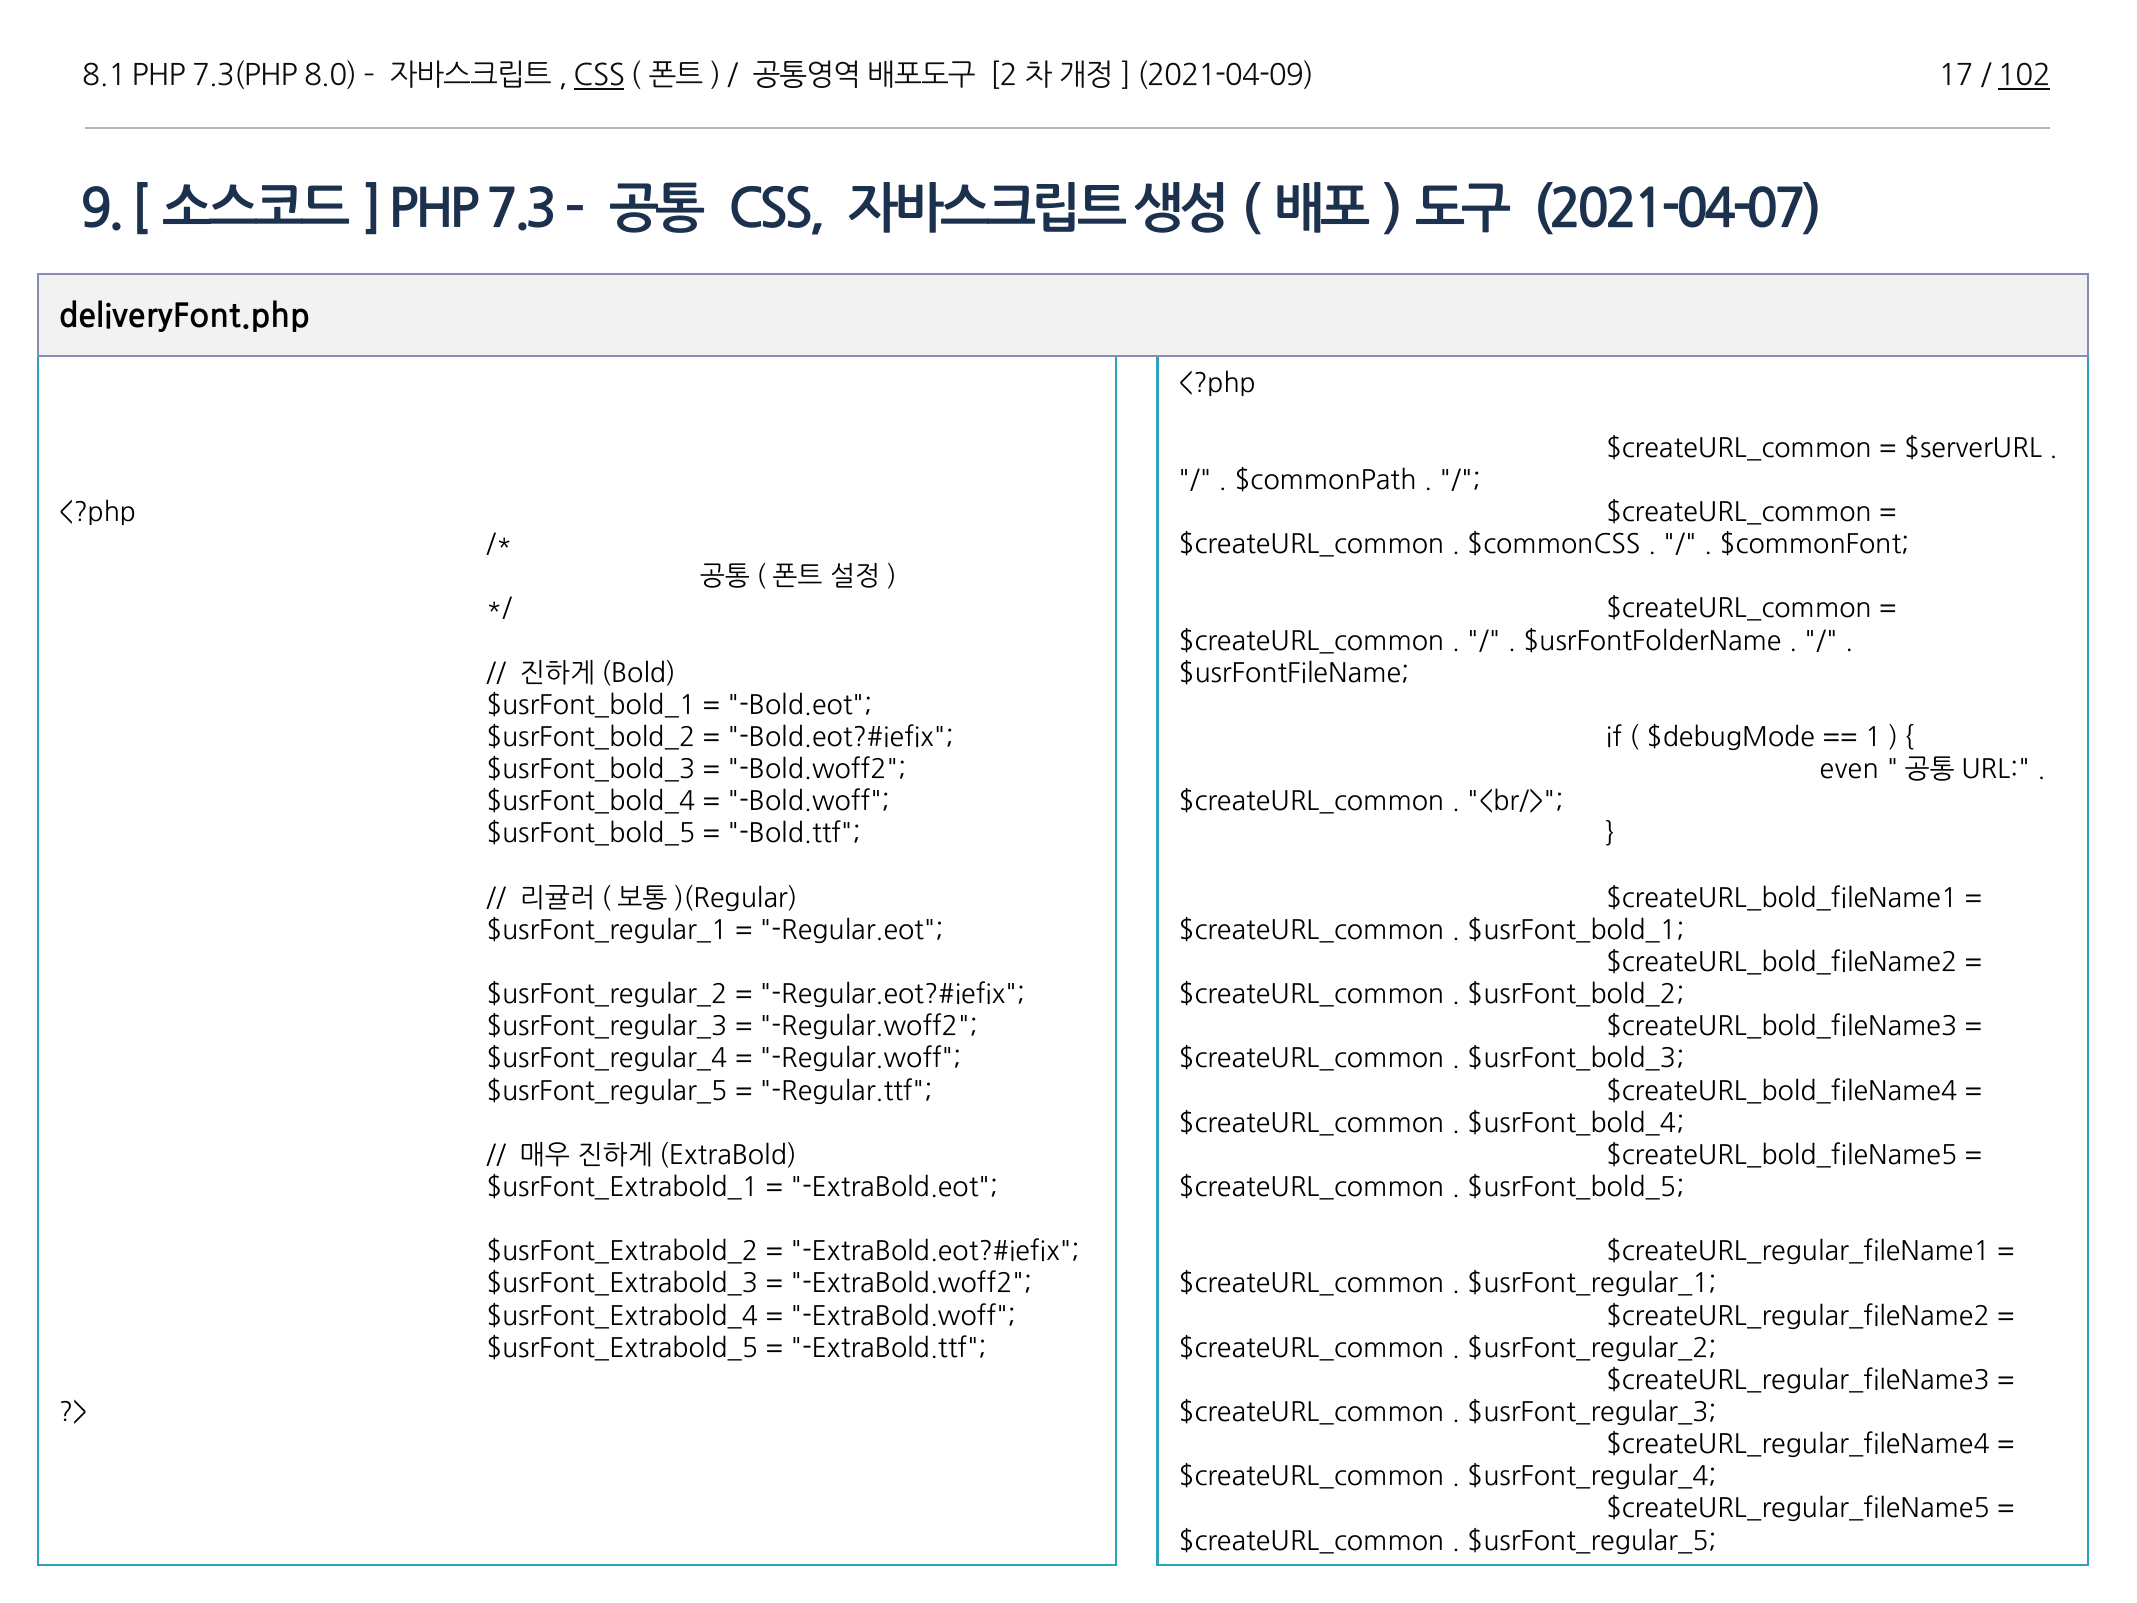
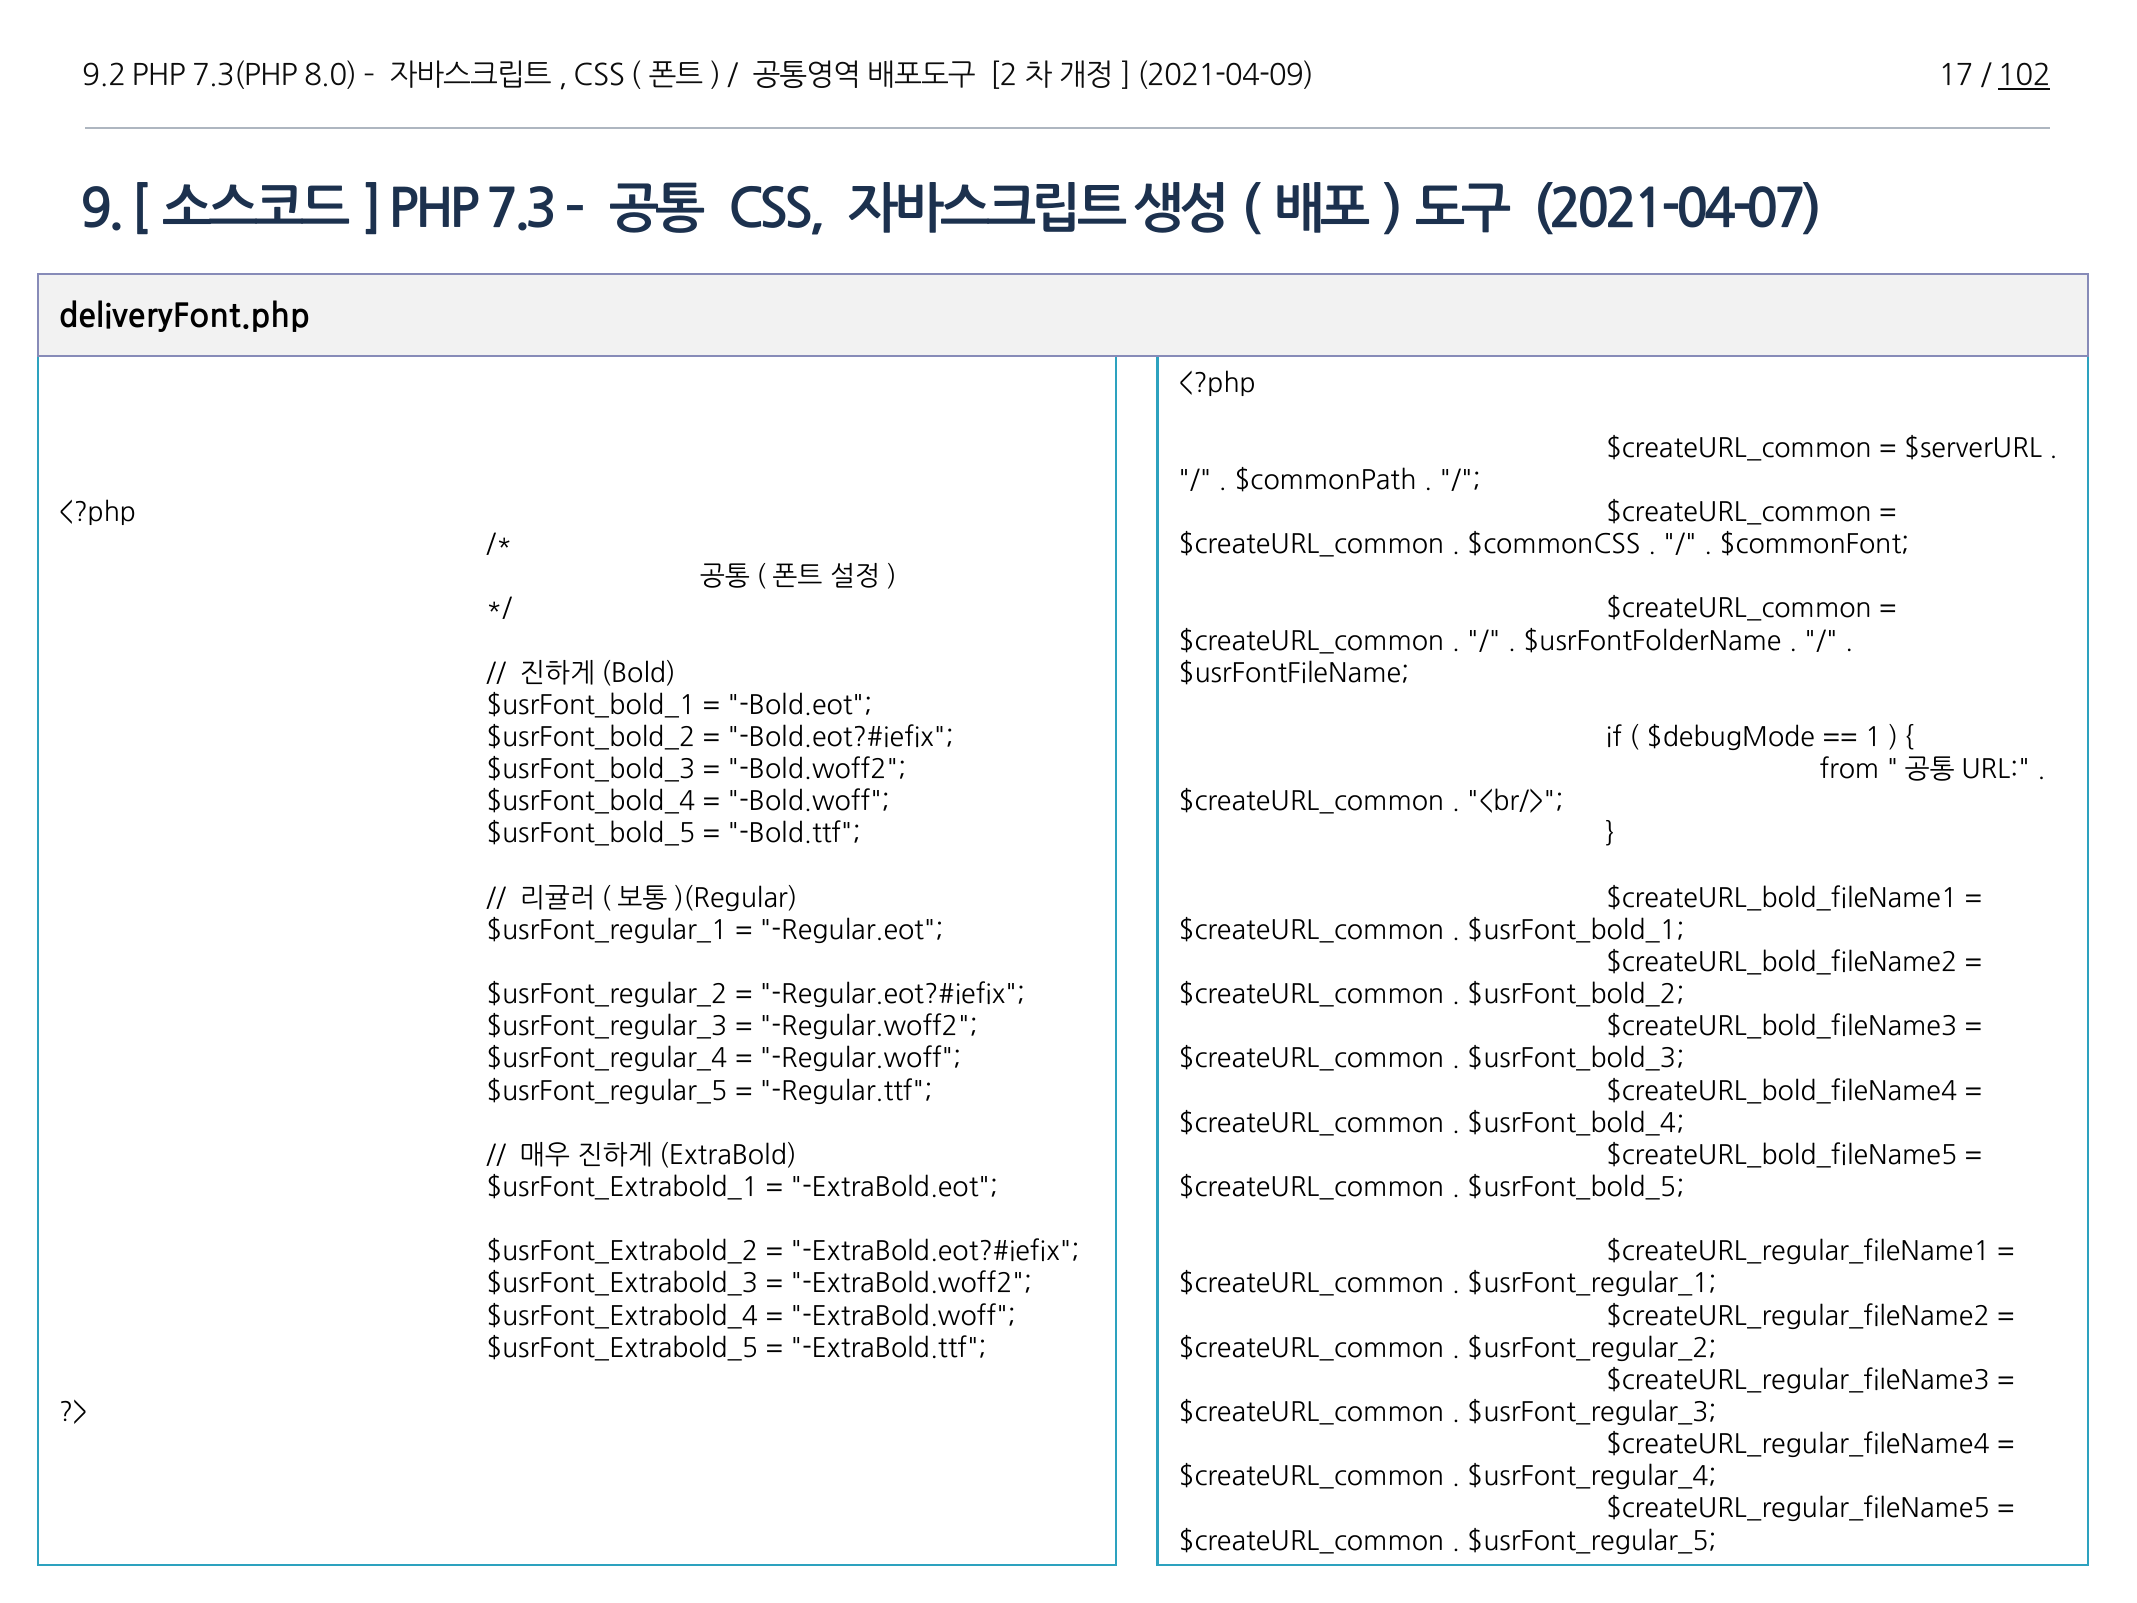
8.1: 8.1 -> 9.2 (104, 76)
CSS underline: present -> none (599, 76)
even: even -> from (1849, 770)
